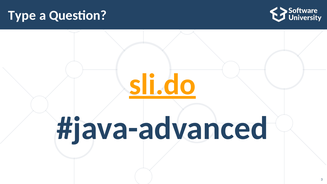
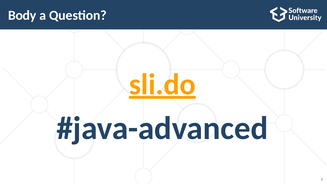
Type: Type -> Body (22, 15)
